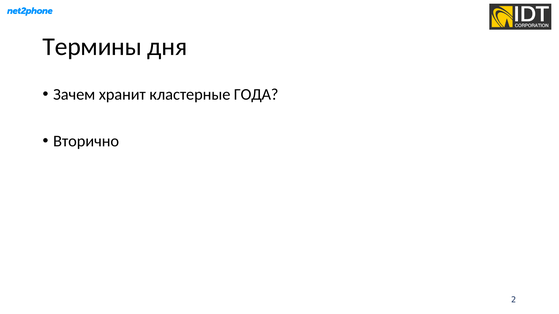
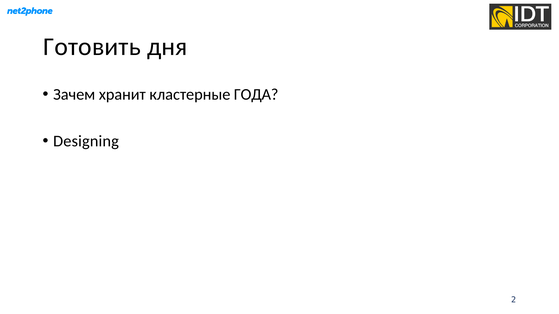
Термины: Термины -> Готовить (92, 47)
Вторично: Вторично -> Designing (86, 141)
